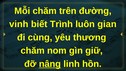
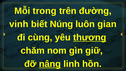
Mỗi chăm: chăm -> trong (45, 11)
Trình: Trình -> Núng (61, 24)
thương underline: none -> present (90, 37)
